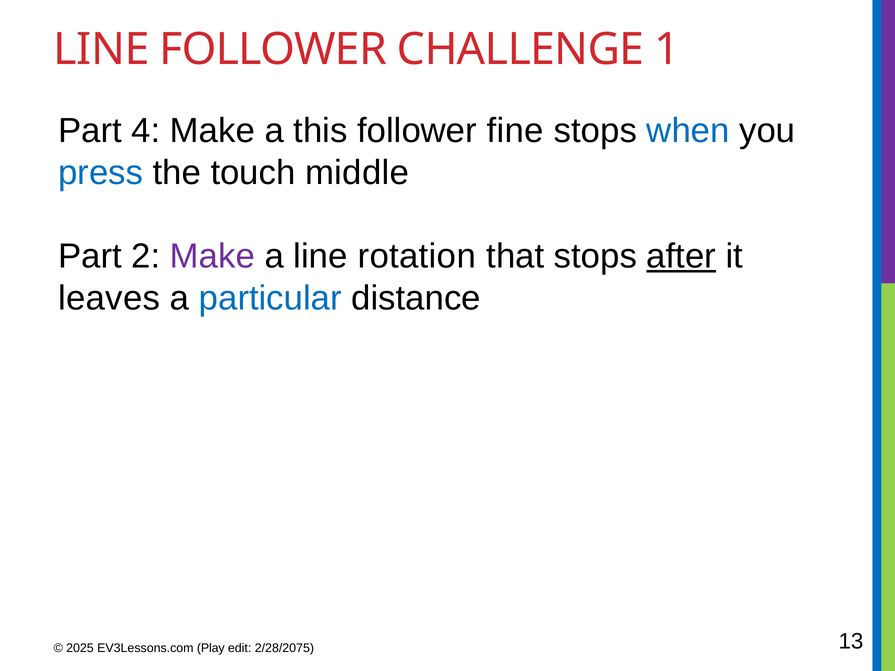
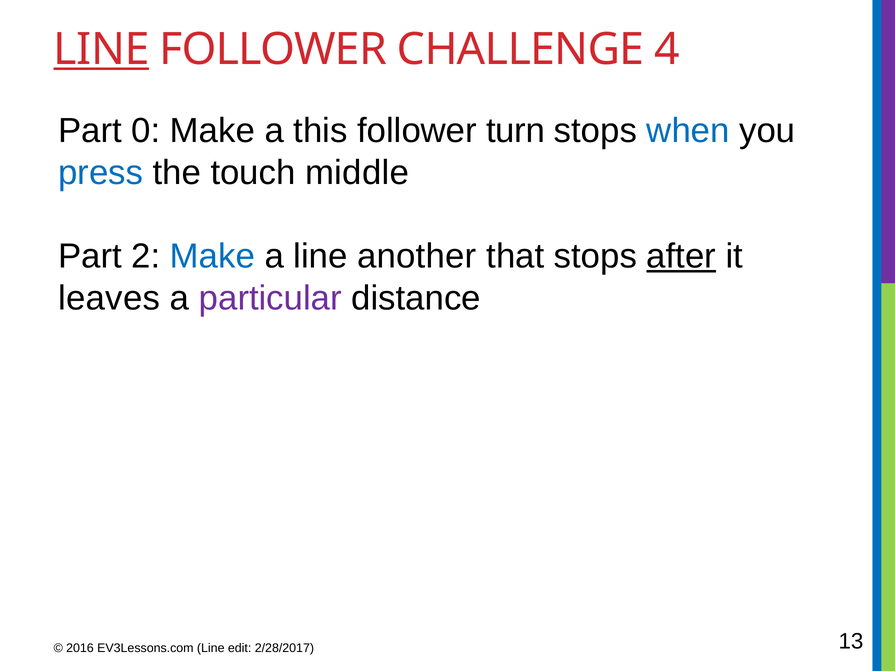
LINE underline: none -> present (101, 49)
1: 1 -> 4 (667, 49)
4: 4 -> 0 (146, 131)
fine: fine -> turn (515, 131)
Make colour: purple -> blue (213, 256)
rotation: rotation -> another (417, 256)
particular colour: blue -> purple (270, 298)
2025: 2025 -> 2016 (80, 648)
EV3Lessons.com Play: Play -> Line (211, 648)
2/28/2075: 2/28/2075 -> 2/28/2017 (284, 648)
